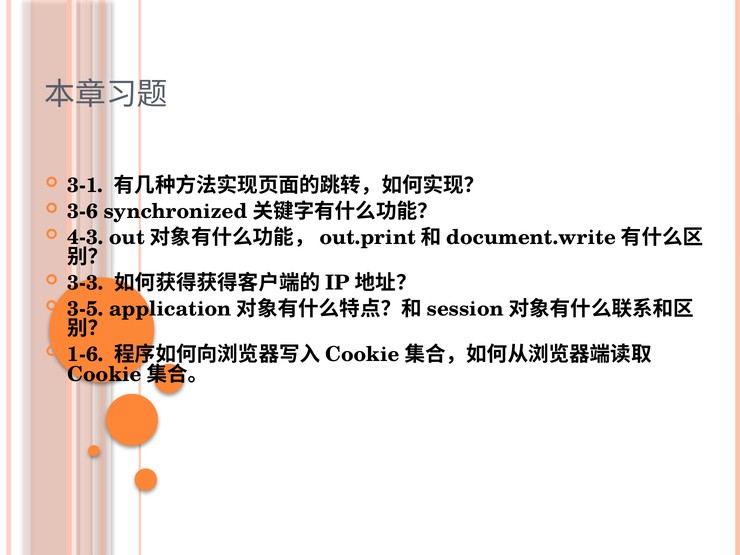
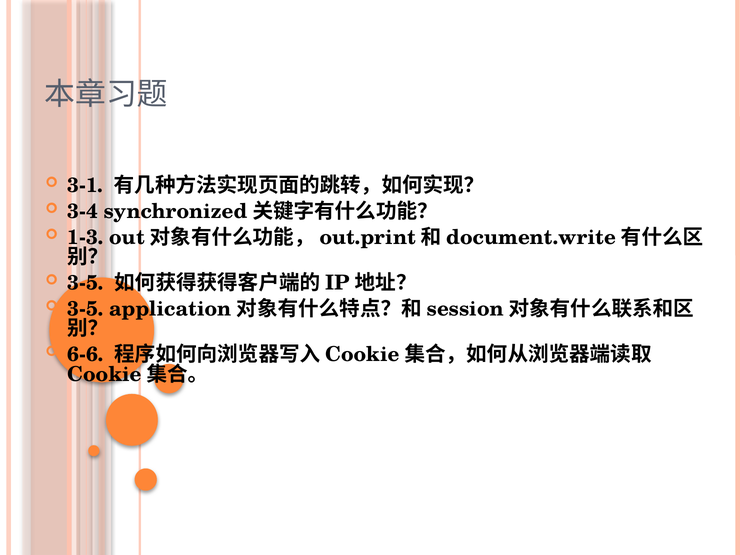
3-6: 3-6 -> 3-4 (83, 211)
4-3: 4-3 -> 1-3 (85, 237)
3-3: 3-3 -> 3-5 (85, 283)
1-6: 1-6 -> 6-6 (85, 355)
